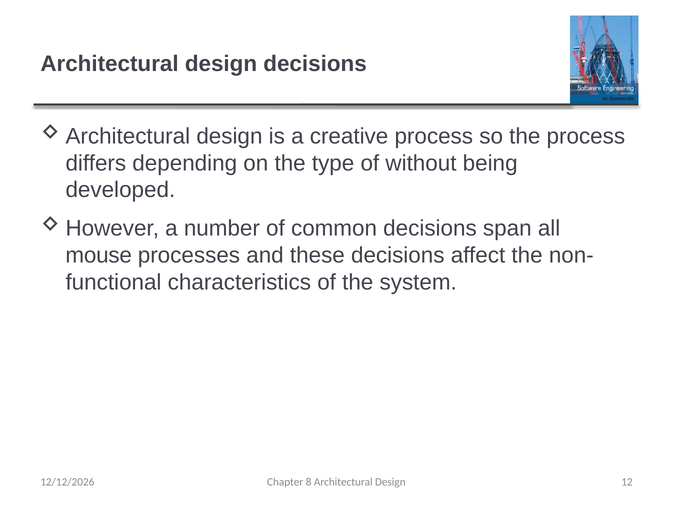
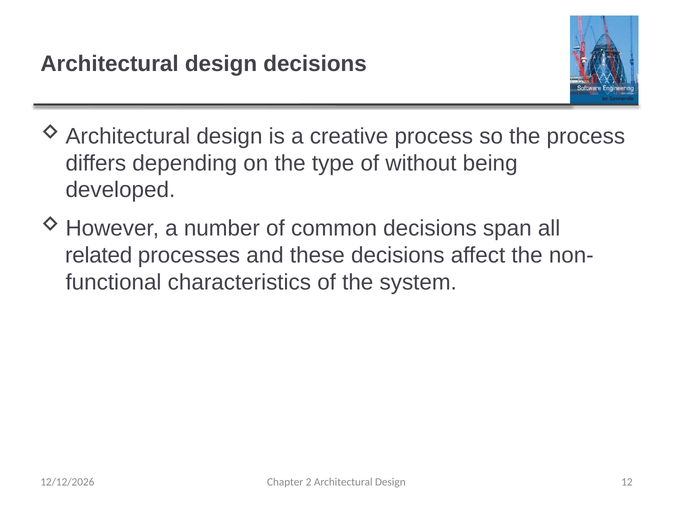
mouse: mouse -> related (99, 255)
8: 8 -> 2 (309, 482)
